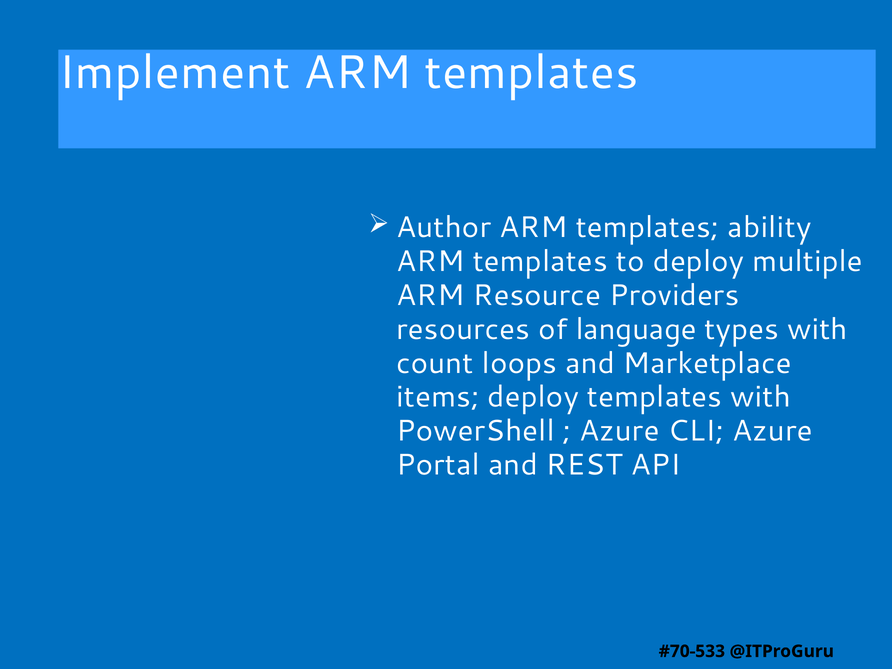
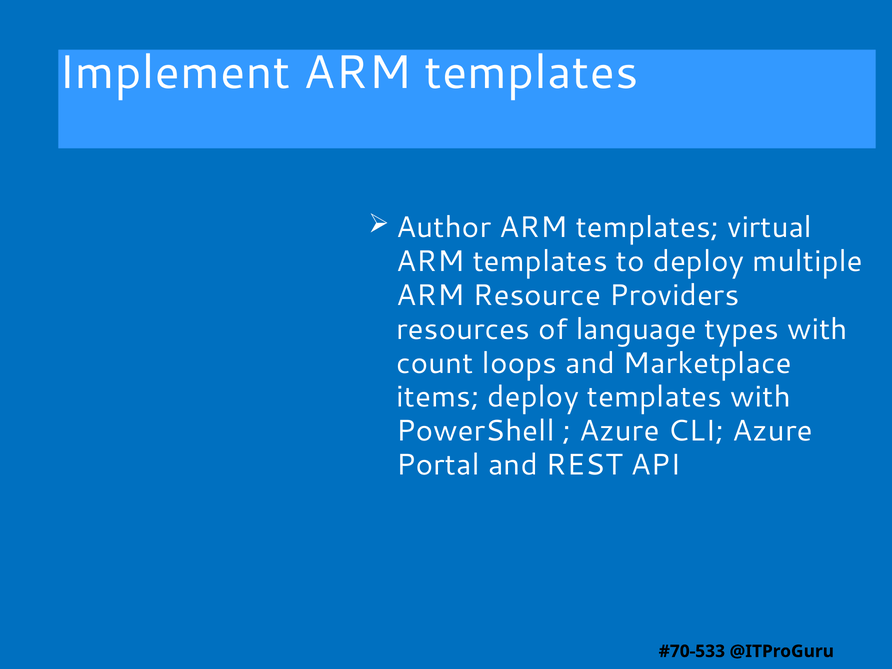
ability: ability -> virtual (770, 228)
